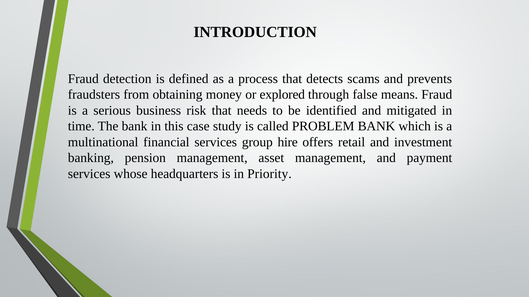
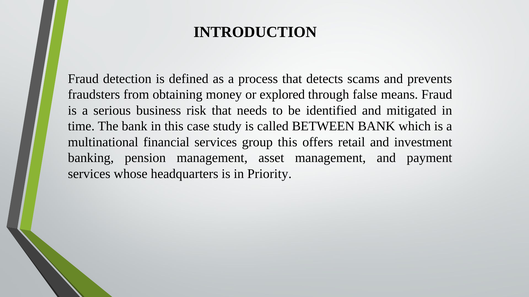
PROBLEM: PROBLEM -> BETWEEN (323, 127)
group hire: hire -> this (288, 142)
